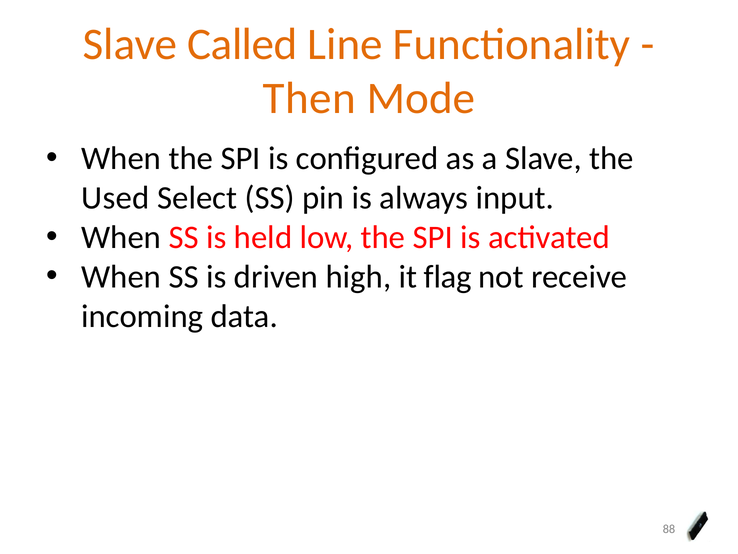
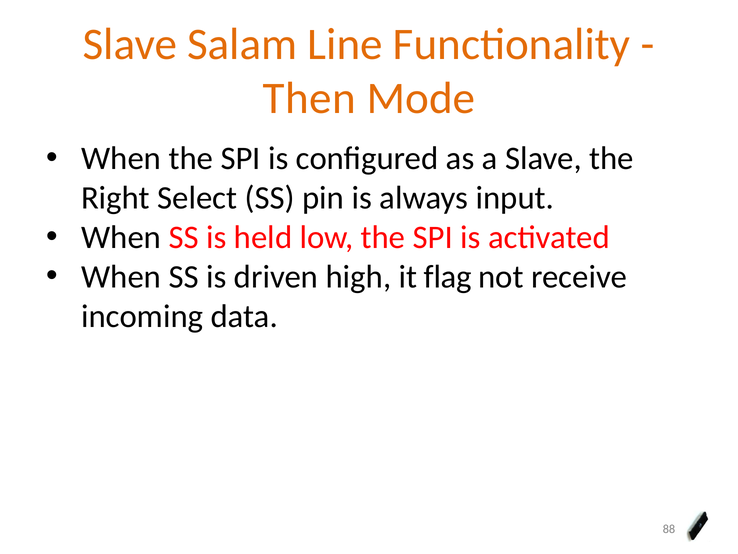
Called: Called -> Salam (242, 44)
Used: Used -> Right (115, 198)
